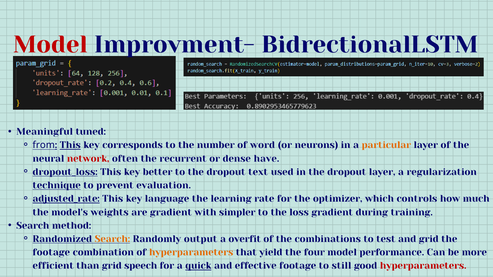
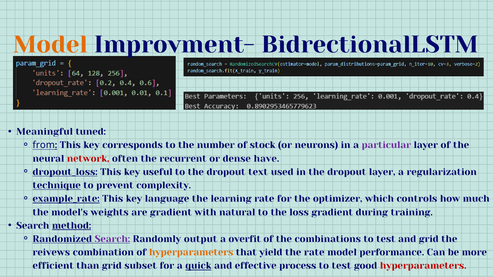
Model colour: red -> orange (50, 45)
This underline: present -> none (70, 145)
word: word -> stock (263, 145)
particular colour: orange -> purple (386, 145)
better: better -> useful (158, 172)
evaluation: evaluation -> complexity (164, 186)
adjusted_rate: adjusted_rate -> example_rate (66, 199)
simpler: simpler -> natural (237, 212)
method underline: none -> present (72, 226)
Search colour: orange -> purple (112, 239)
footage: footage -> reivews (51, 253)
the four: four -> rate (314, 253)
speech: speech -> subset (141, 266)
effective footage: footage -> process (298, 266)
still: still -> test (341, 266)
